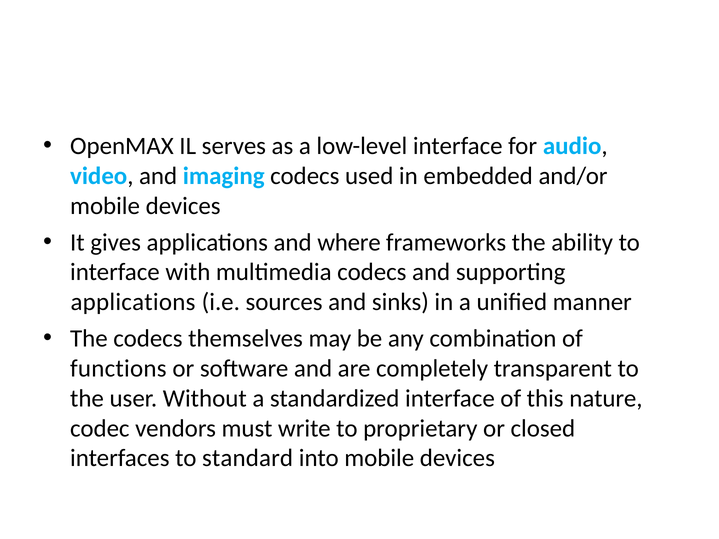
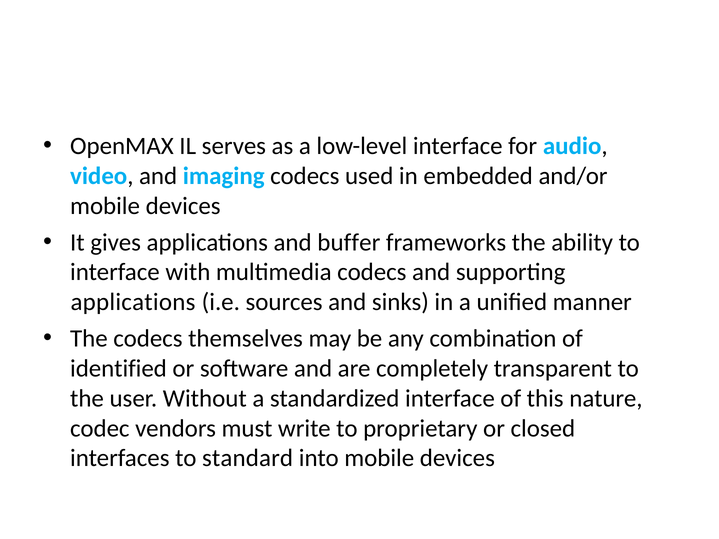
where: where -> buffer (349, 242)
functions: functions -> identified (118, 369)
